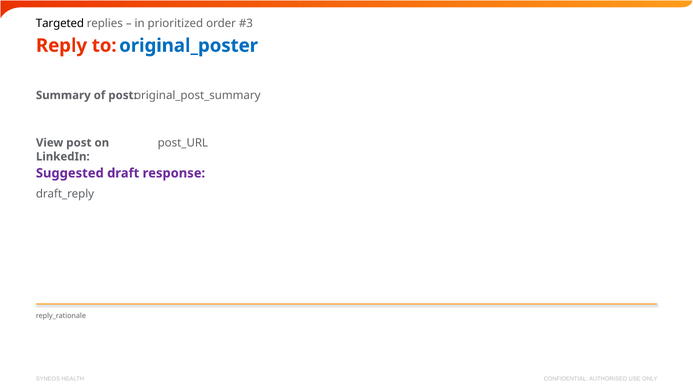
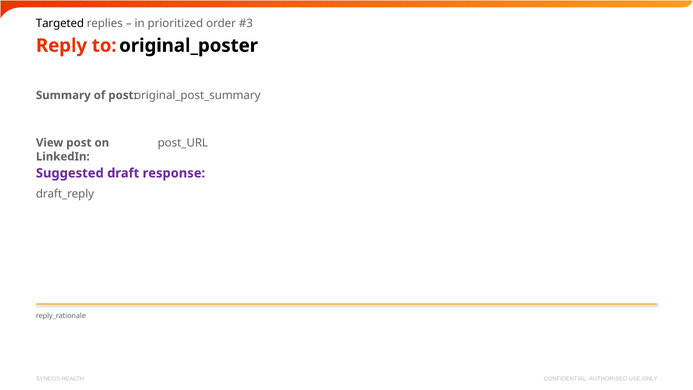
original_poster colour: blue -> black (189, 46)
